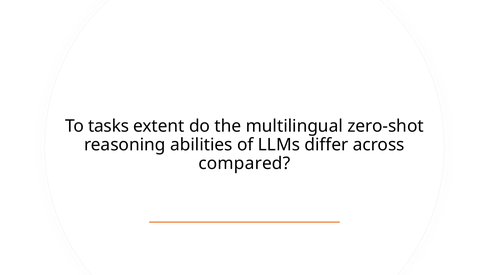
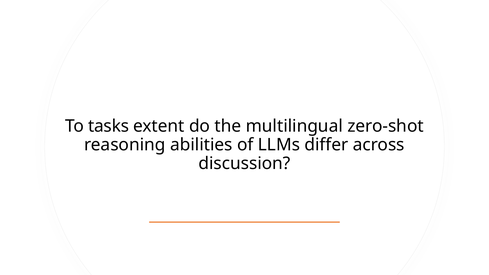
compared: compared -> discussion (244, 164)
